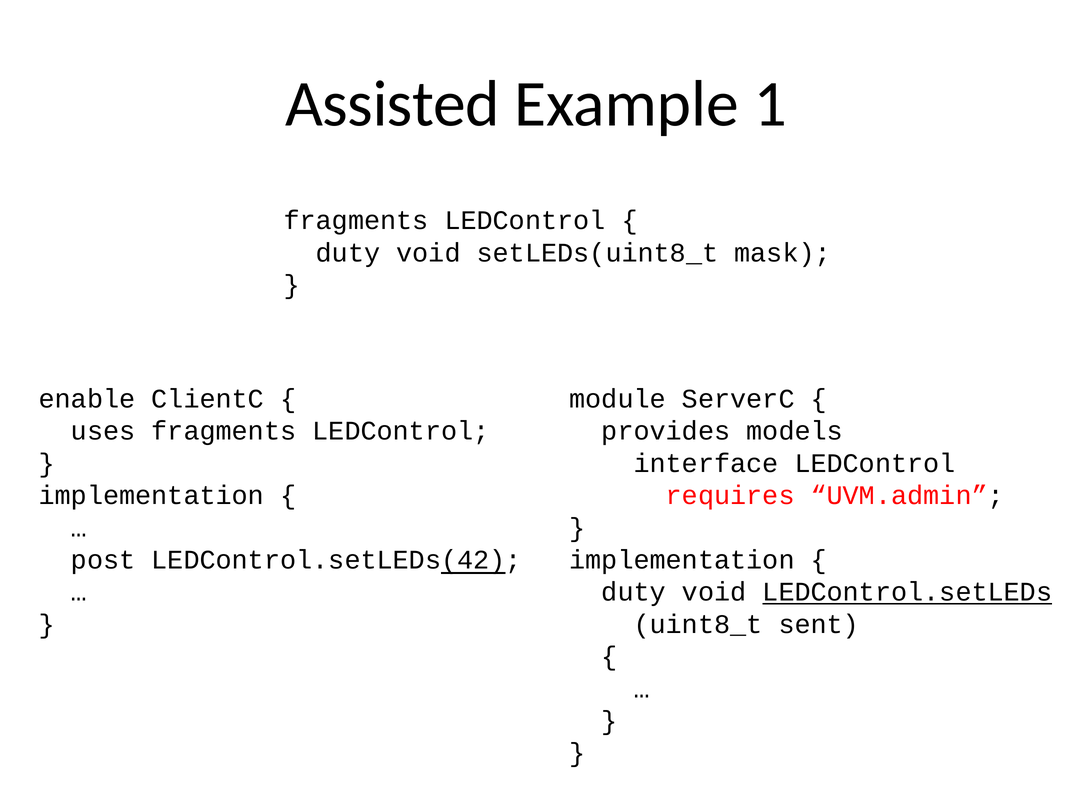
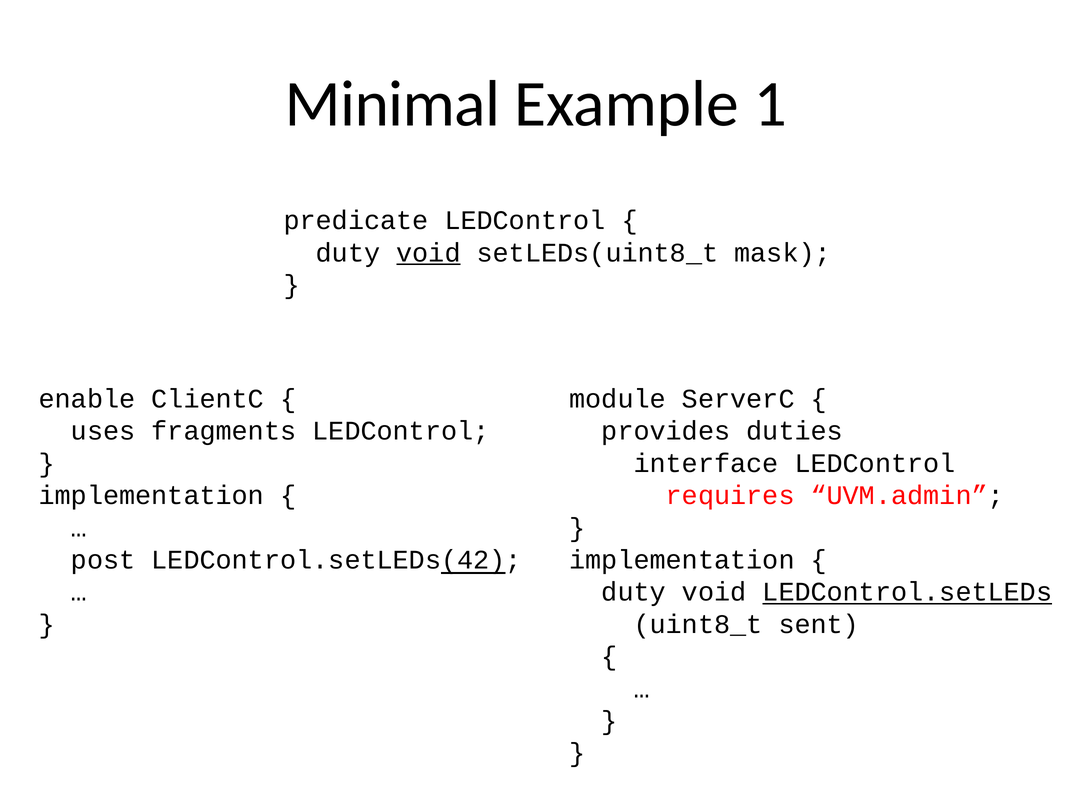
Assisted: Assisted -> Minimal (392, 104)
fragments: fragments -> predicate (356, 220)
void underline: none -> present (428, 253)
models: models -> duties (795, 431)
